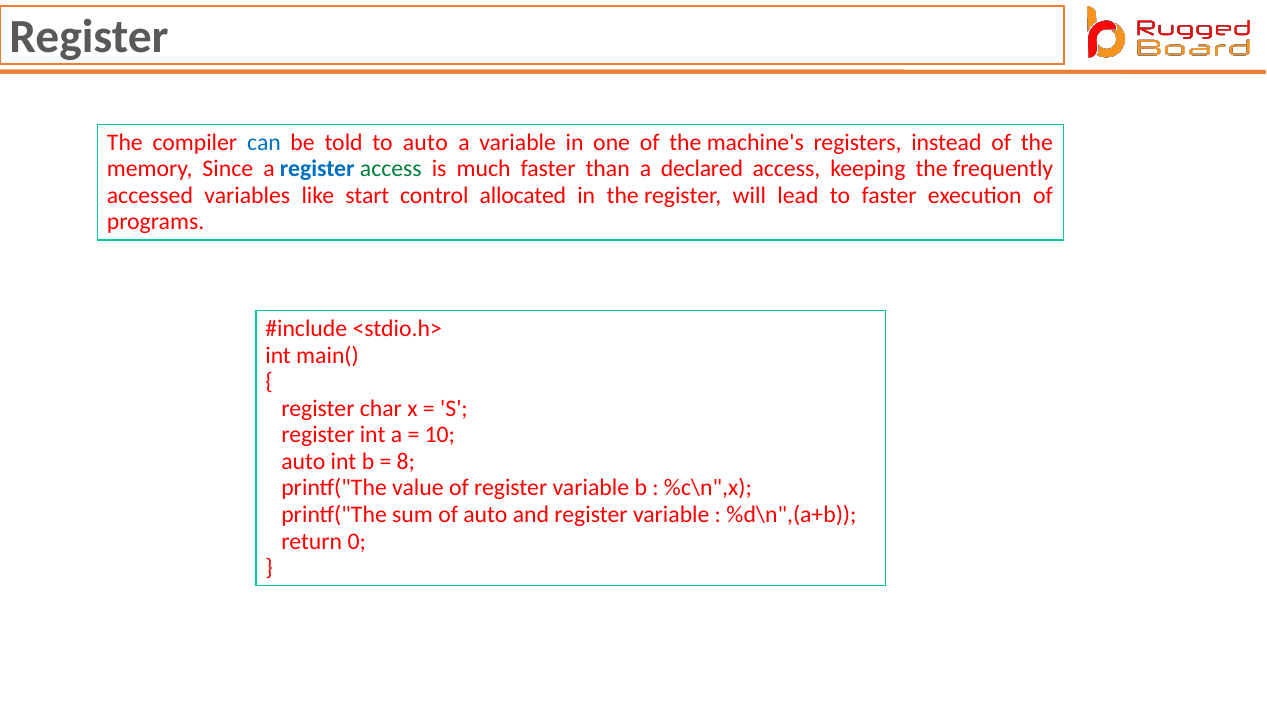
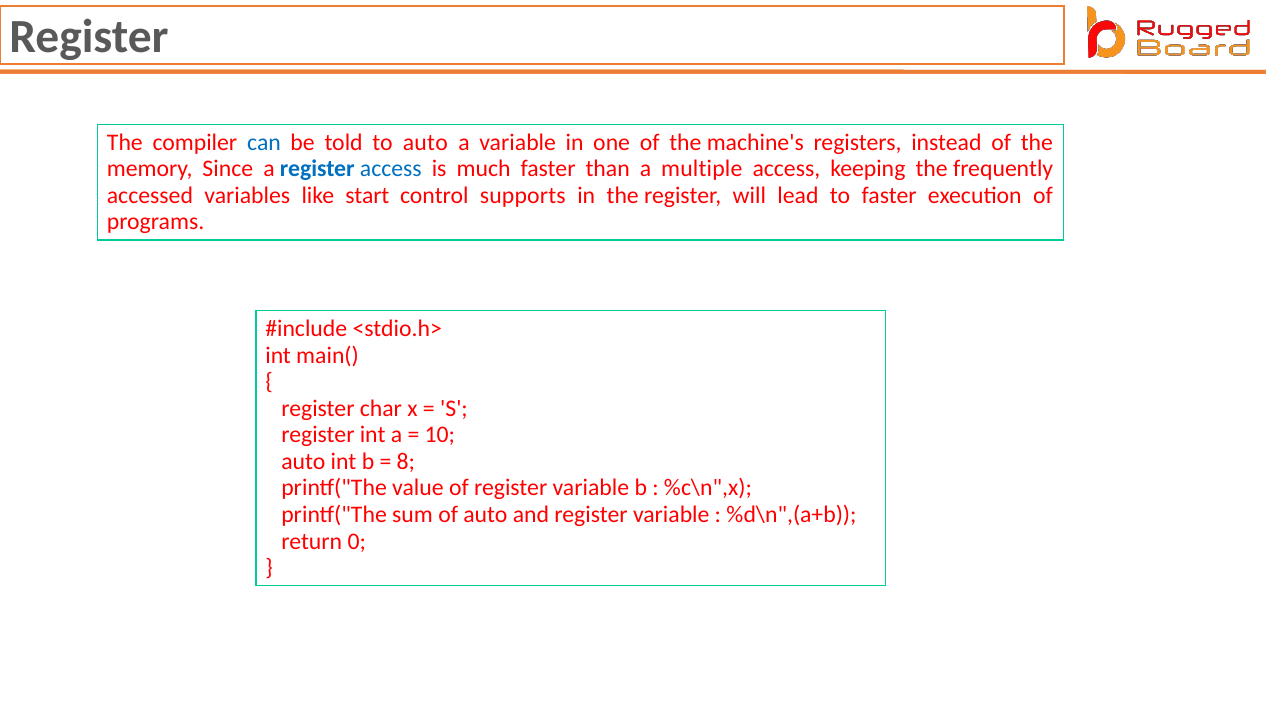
access colour: green -> blue (391, 169)
declared: declared -> multiple (702, 169)
allocated: allocated -> supports (523, 195)
